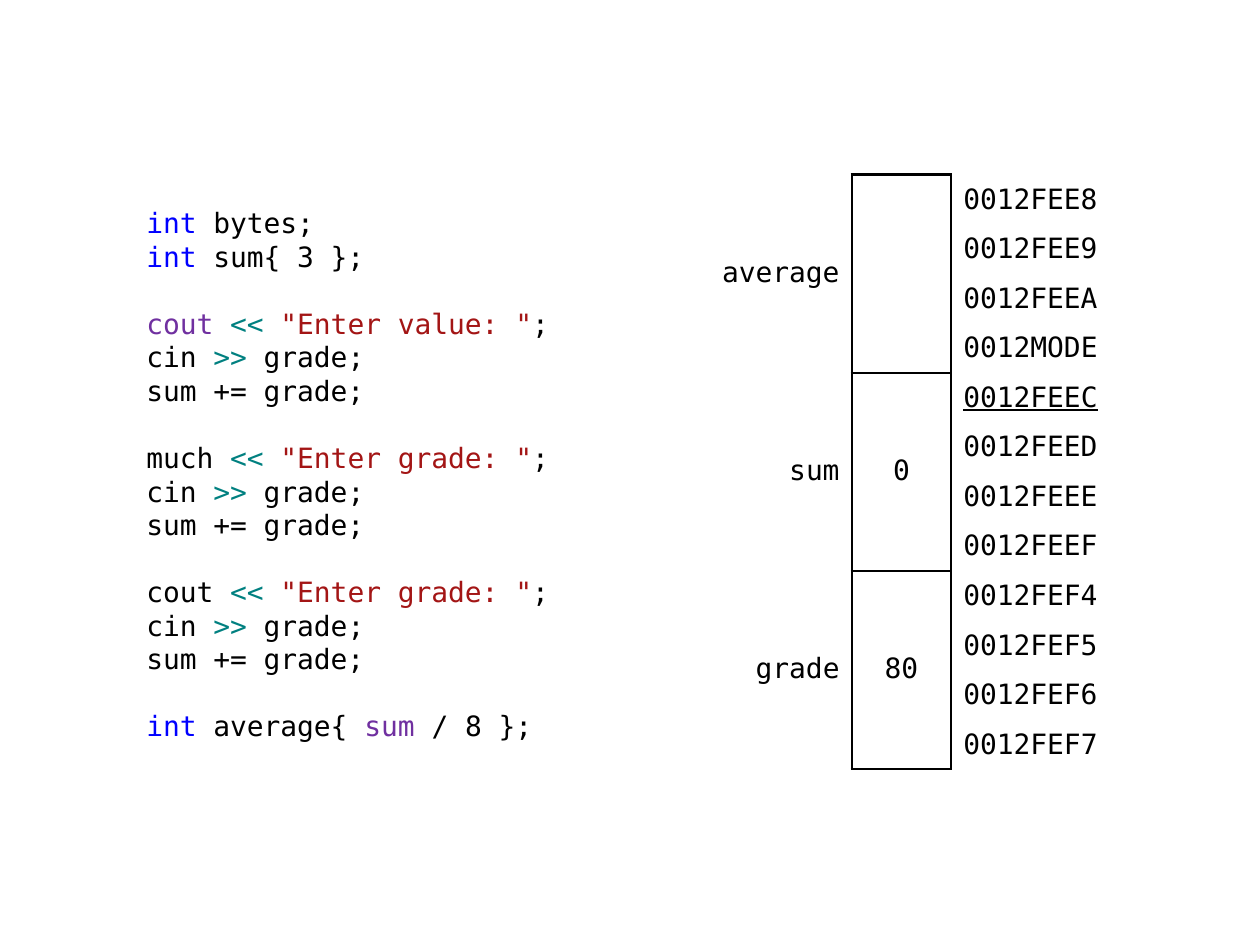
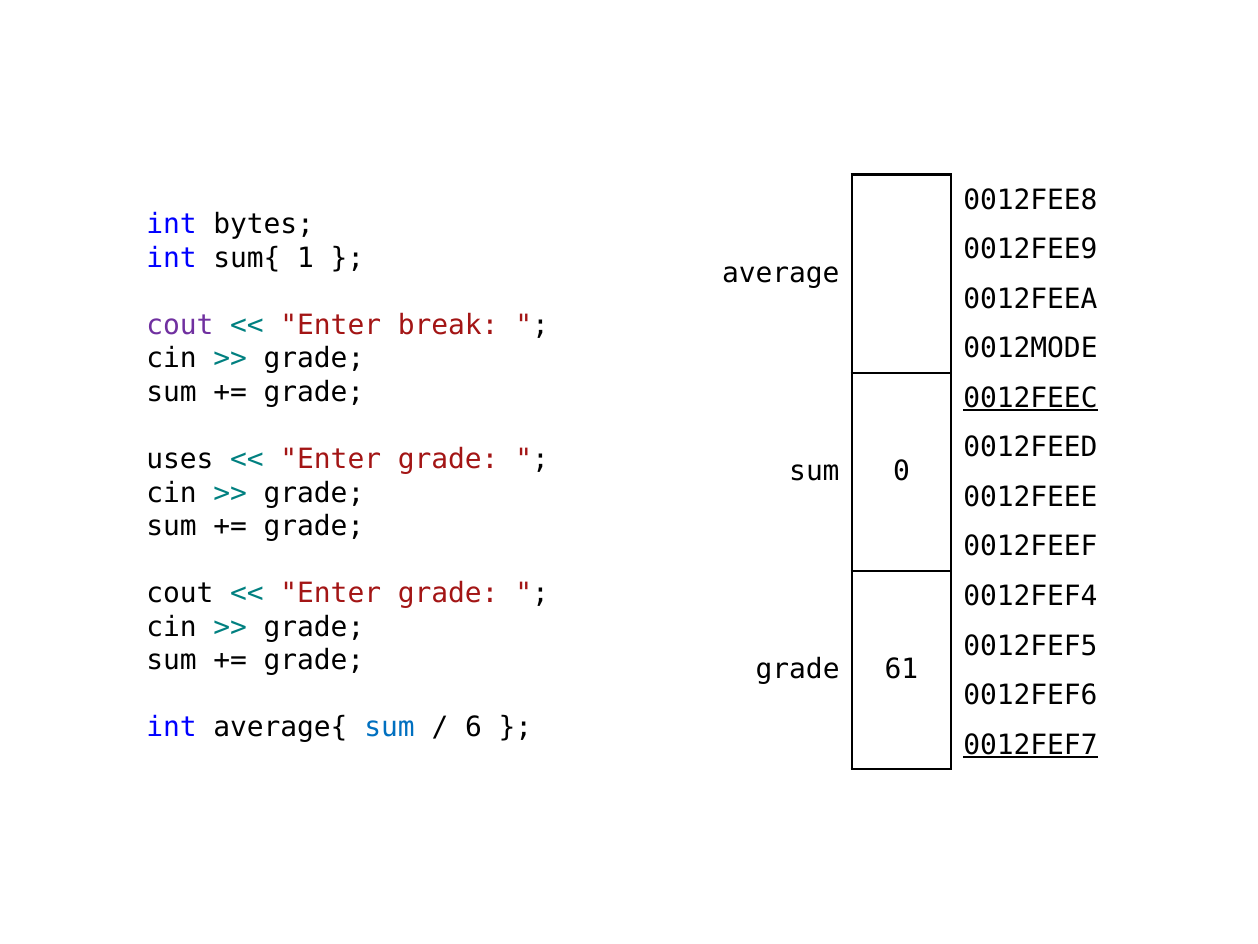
3: 3 -> 1 (306, 258)
value: value -> break (448, 325)
much: much -> uses (180, 459)
80: 80 -> 61 (901, 669)
sum colour: purple -> blue (389, 727)
8: 8 -> 6 (473, 727)
0012FEF7 underline: none -> present (1030, 745)
